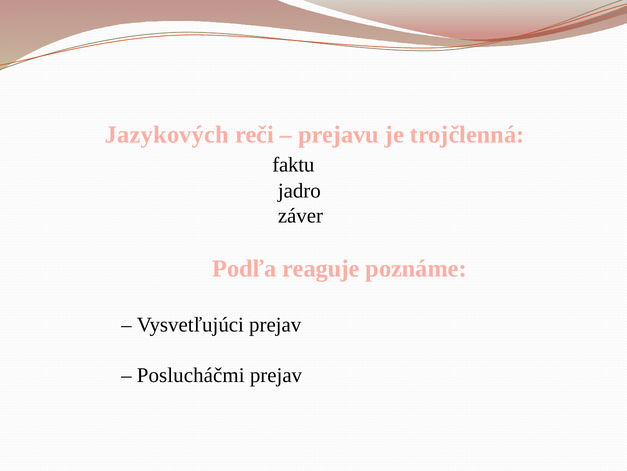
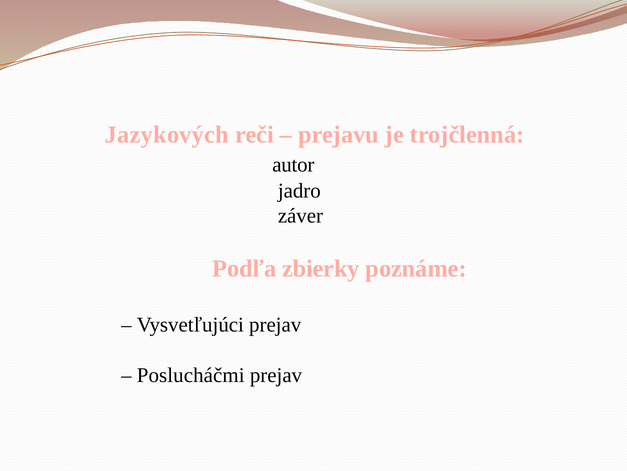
faktu: faktu -> autor (293, 165)
reaguje: reaguje -> zbierky (321, 268)
